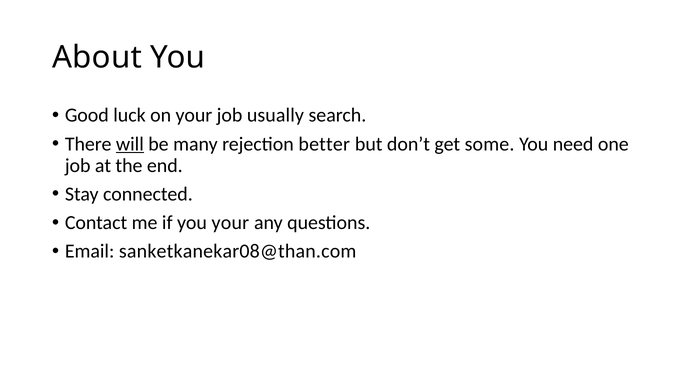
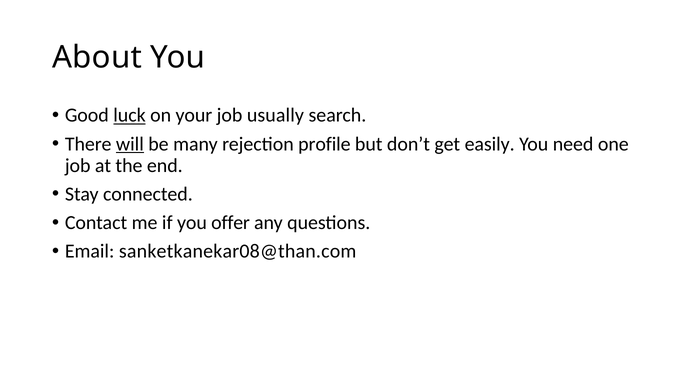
luck underline: none -> present (129, 115)
better: better -> profile (324, 144)
some: some -> easily (490, 144)
you your: your -> offer (231, 223)
